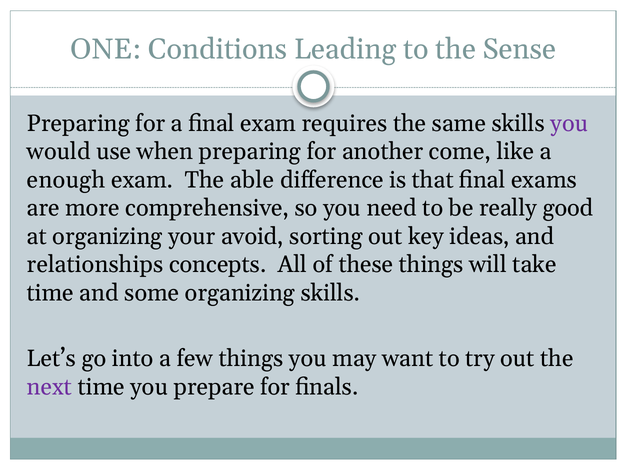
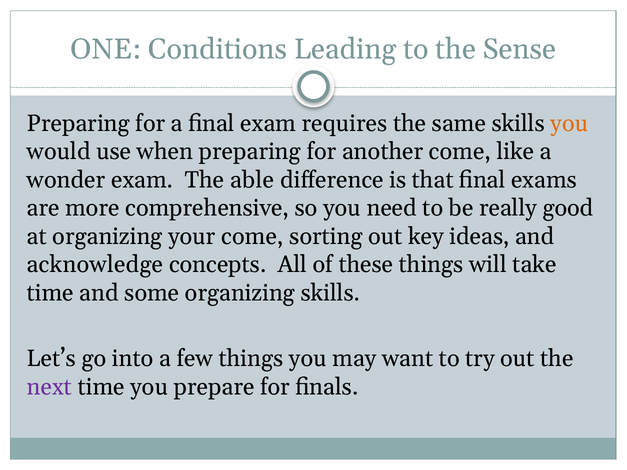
you colour: purple -> orange (569, 124)
enough: enough -> wonder (66, 180)
your avoid: avoid -> come (252, 237)
relationships: relationships -> acknowledge (95, 265)
